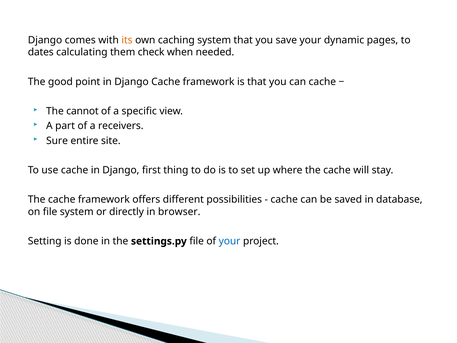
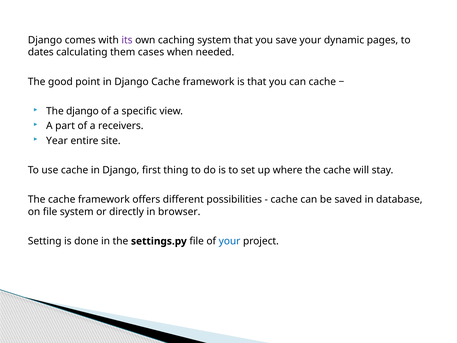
its colour: orange -> purple (127, 40)
check: check -> cases (151, 52)
The cannot: cannot -> django (82, 111)
Sure: Sure -> Year (57, 141)
